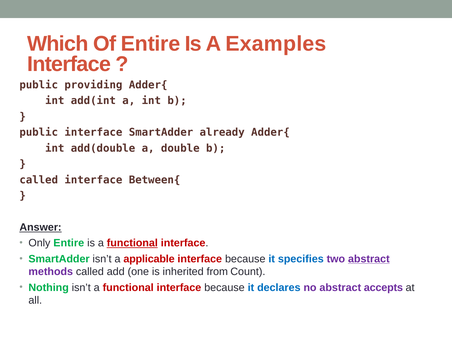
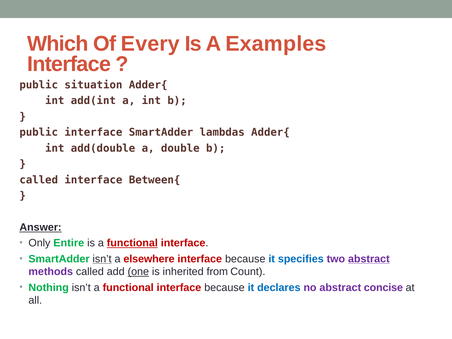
Of Entire: Entire -> Every (150, 44)
providing: providing -> situation (93, 85)
already: already -> lambdas (222, 132)
isn’t underline: none -> present (102, 259)
applicable: applicable -> elsewhere (149, 259)
one underline: none -> present (138, 272)
accepts: accepts -> concise (383, 288)
